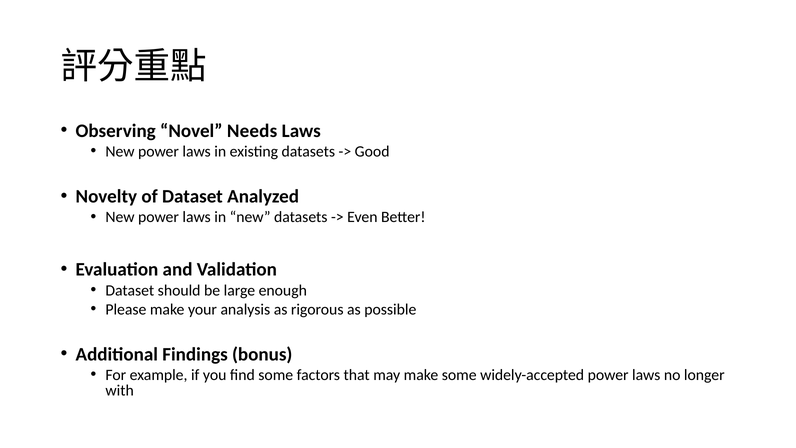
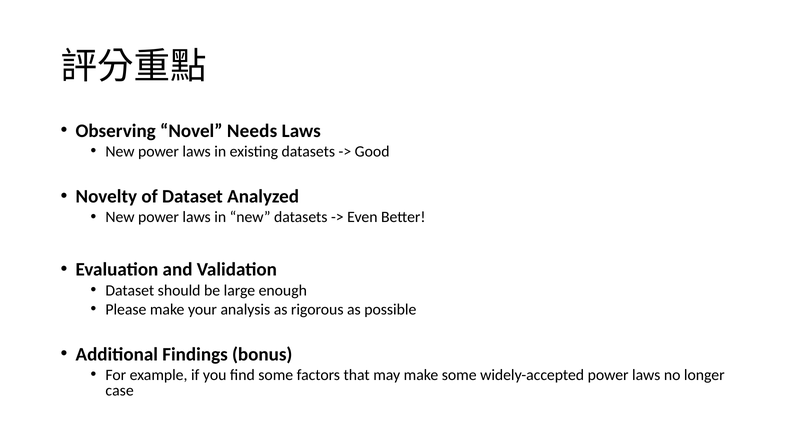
with: with -> case (120, 390)
